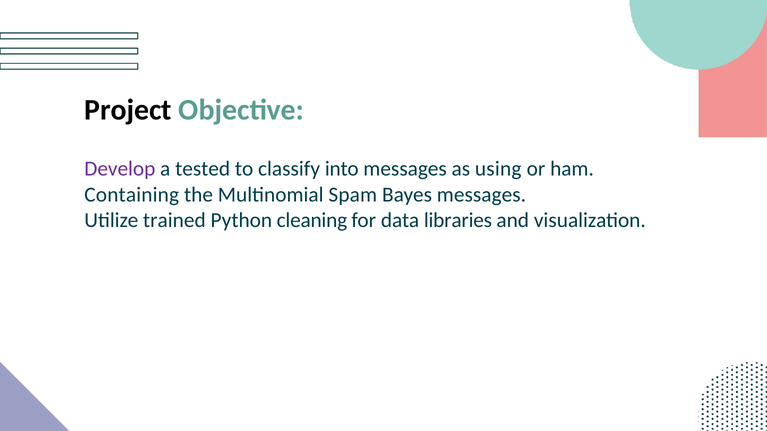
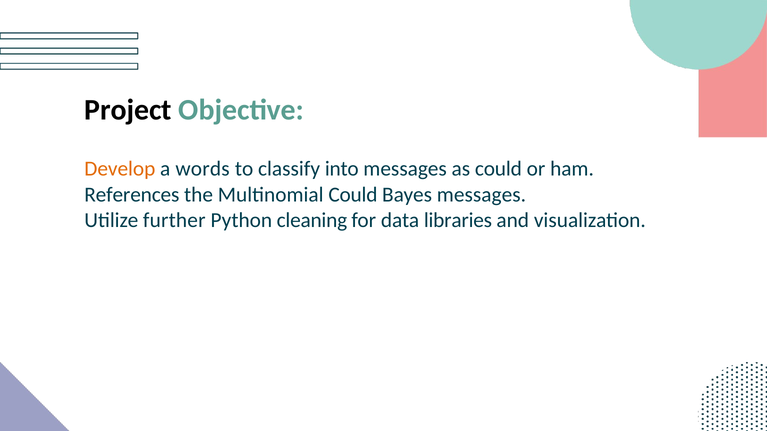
Develop colour: purple -> orange (120, 169)
tested: tested -> words (203, 169)
as using: using -> could (498, 169)
Containing: Containing -> References (132, 195)
Multinomial Spam: Spam -> Could (353, 195)
trained: trained -> further (174, 220)
